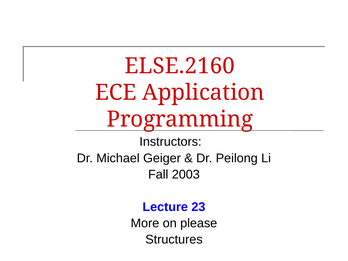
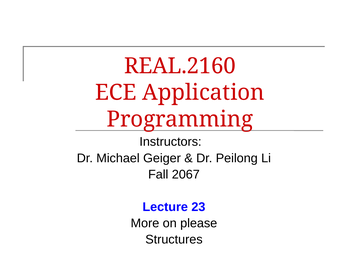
ELSE.2160: ELSE.2160 -> REAL.2160 (180, 66)
2003: 2003 -> 2067 (186, 174)
